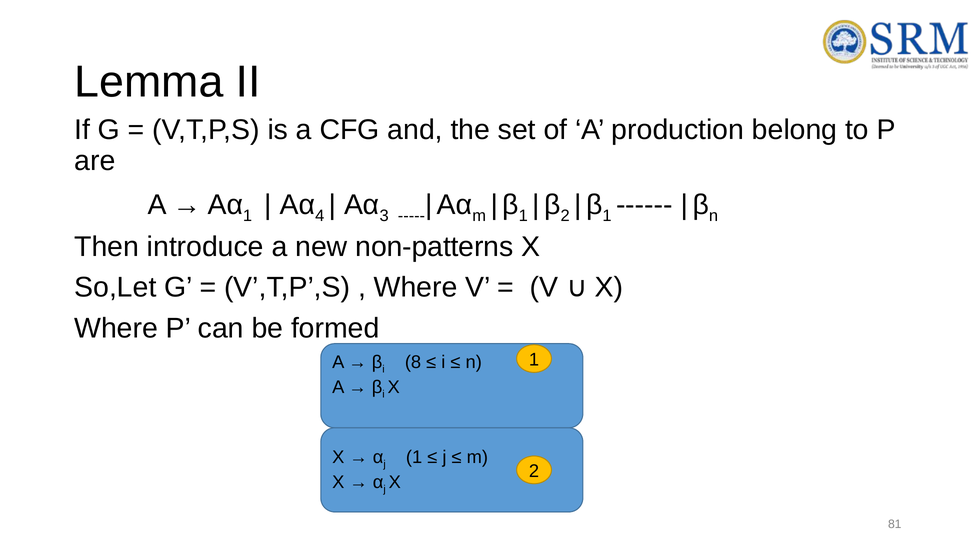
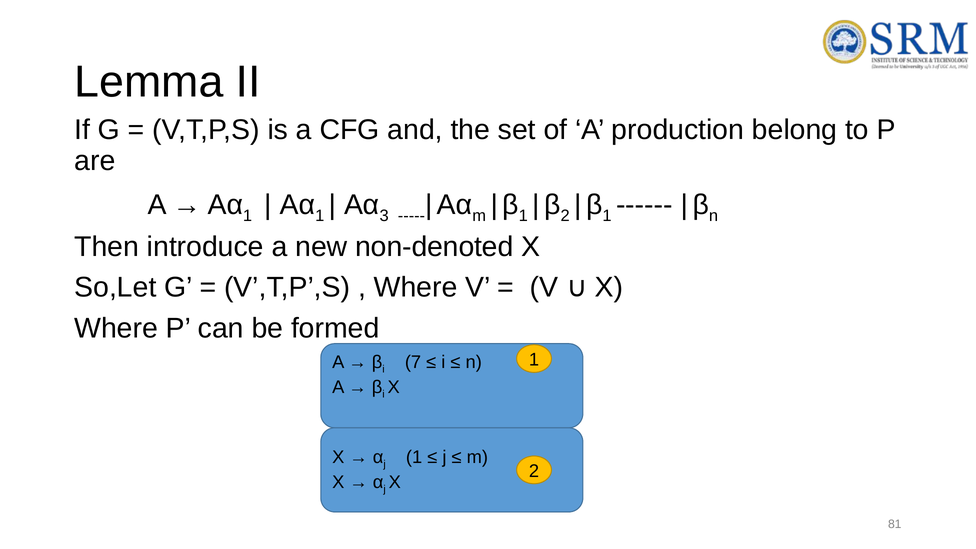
4: 4 -> 1 (320, 216)
non-patterns: non-patterns -> non-denoted (434, 247)
8: 8 -> 7 (413, 362)
